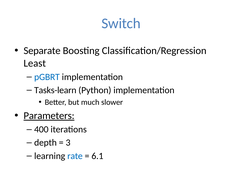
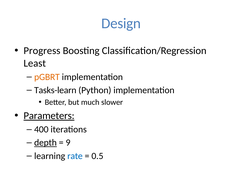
Switch: Switch -> Design (121, 23)
Separate: Separate -> Progress (42, 51)
pGBRT colour: blue -> orange (47, 77)
depth underline: none -> present (45, 142)
3: 3 -> 9 (68, 142)
6.1: 6.1 -> 0.5 (97, 155)
